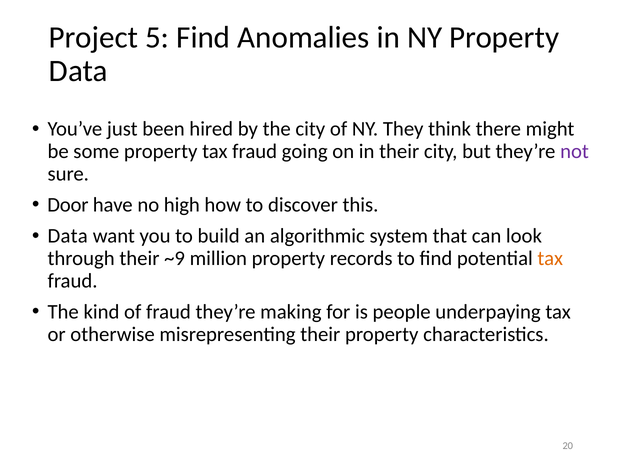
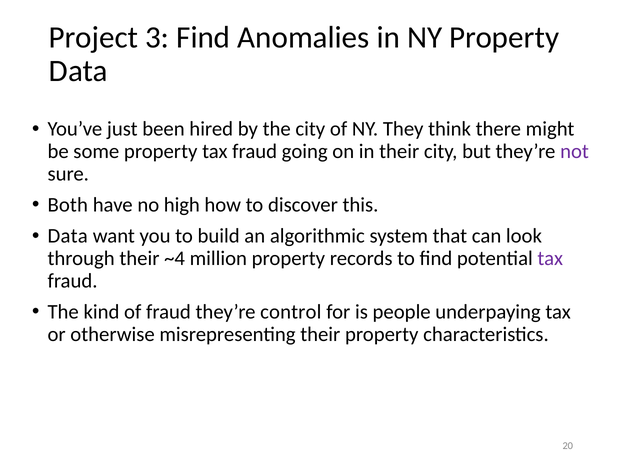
5: 5 -> 3 (157, 37)
Door: Door -> Both (68, 205)
~9: ~9 -> ~4 (175, 258)
tax colour: orange -> purple (550, 258)
making: making -> control (291, 312)
